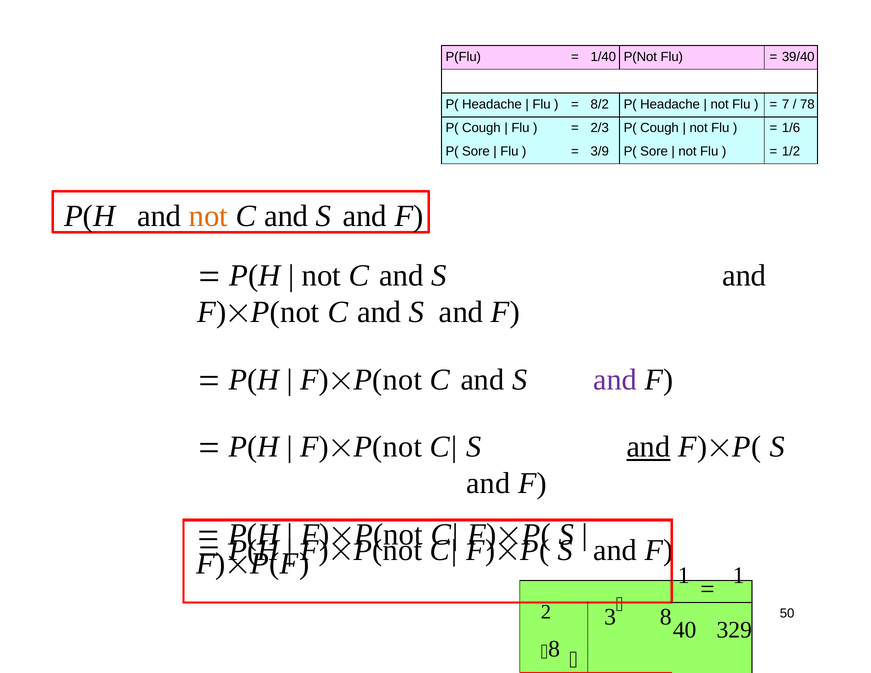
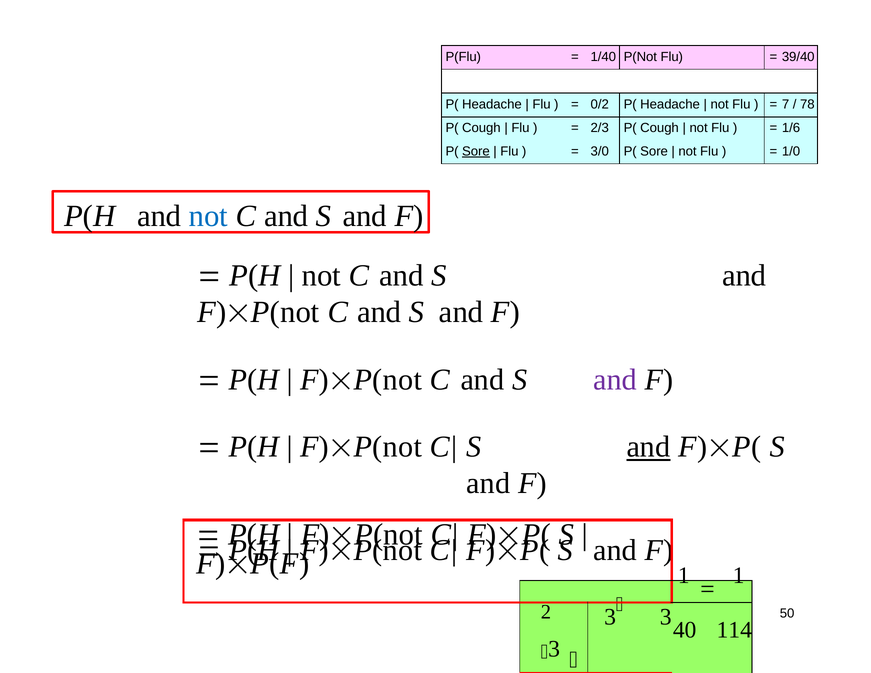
8/2: 8/2 -> 0/2 (600, 104)
Sore underline: none -> present (476, 151)
3/9: 3/9 -> 3/0 (600, 151)
1/2: 1/2 -> 1/0 (791, 151)
not colour: orange -> blue (208, 216)
8: 8 -> 3 (666, 617)
329: 329 -> 114 (734, 630)
8: 8 -> 3 (554, 649)
